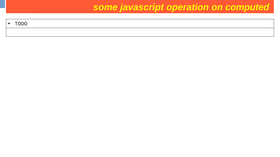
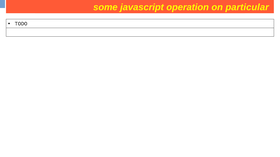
computed: computed -> particular (247, 7)
